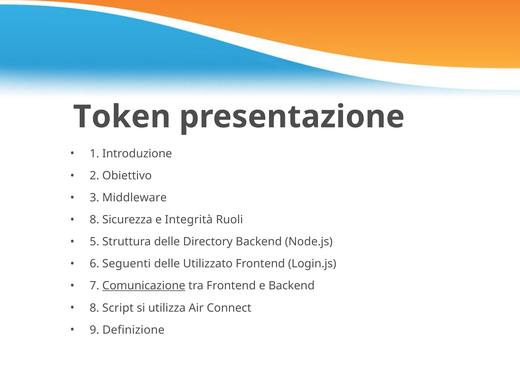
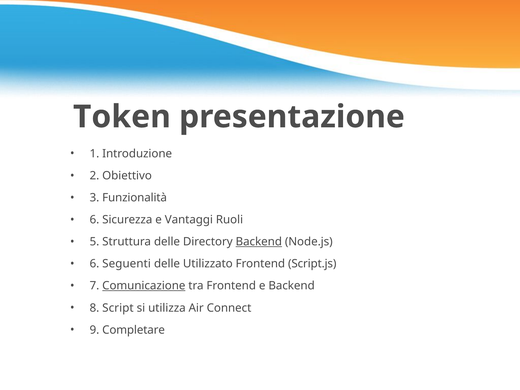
Middleware: Middleware -> Funzionalità (135, 198)
8: 8 -> 6 (94, 220)
Integrità: Integrità -> Vantaggi (189, 220)
Backend underline: none -> present (259, 242)
Login.js: Login.js -> Script.js (312, 264)
Definizione: Definizione -> Completare (134, 330)
